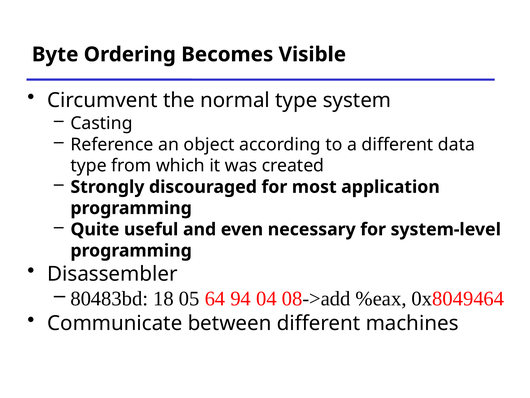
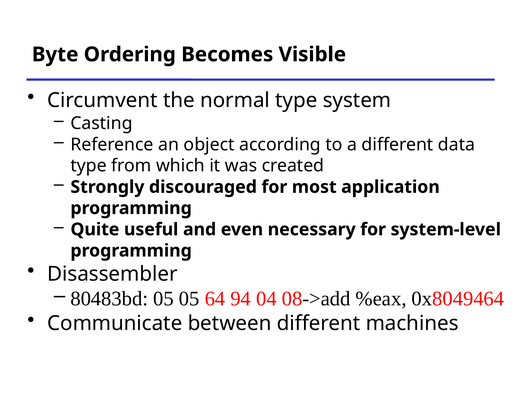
18: 18 -> 05 (164, 298)
